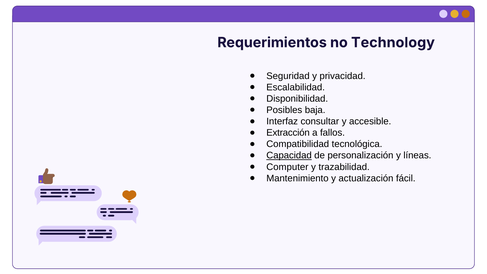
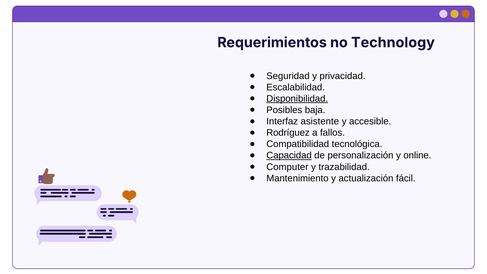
Disponibilidad underline: none -> present (297, 99)
consultar: consultar -> asistente (320, 121)
Extracción: Extracción -> Rodríguez (288, 133)
líneas: líneas -> online (417, 155)
